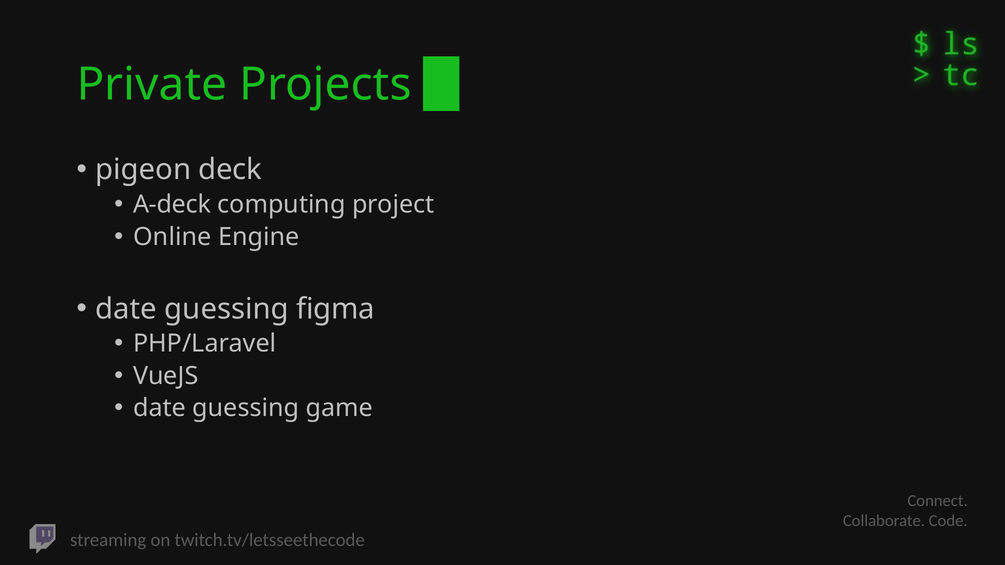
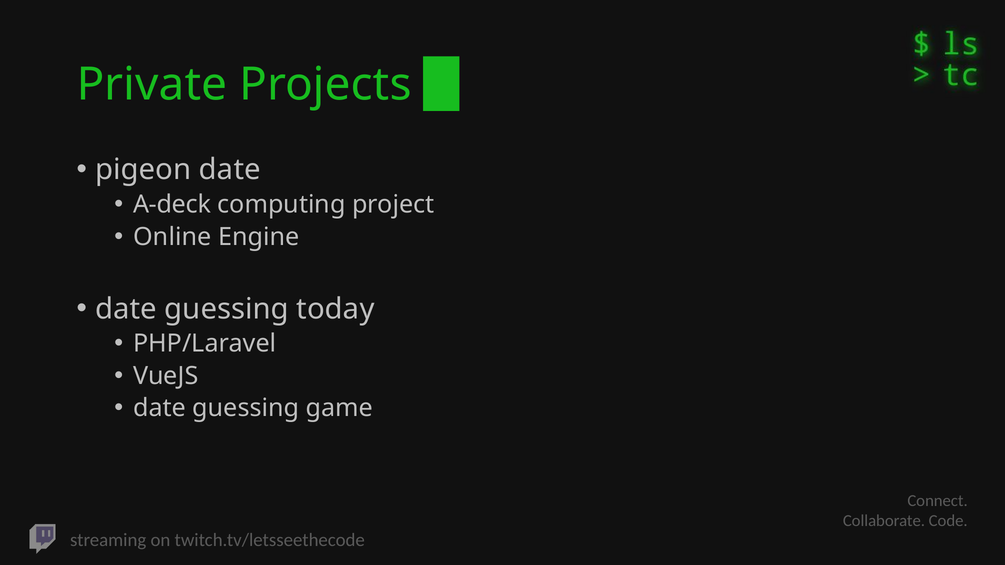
pigeon deck: deck -> date (230, 170)
figma: figma -> today (335, 309)
